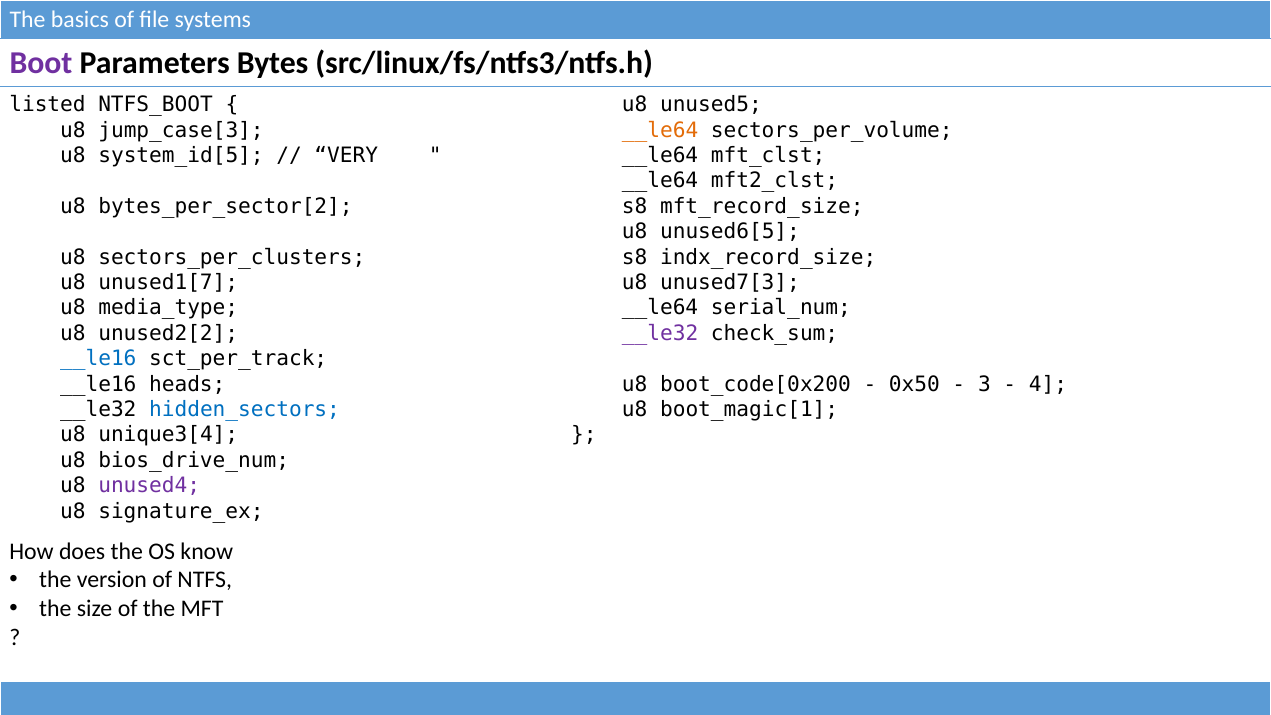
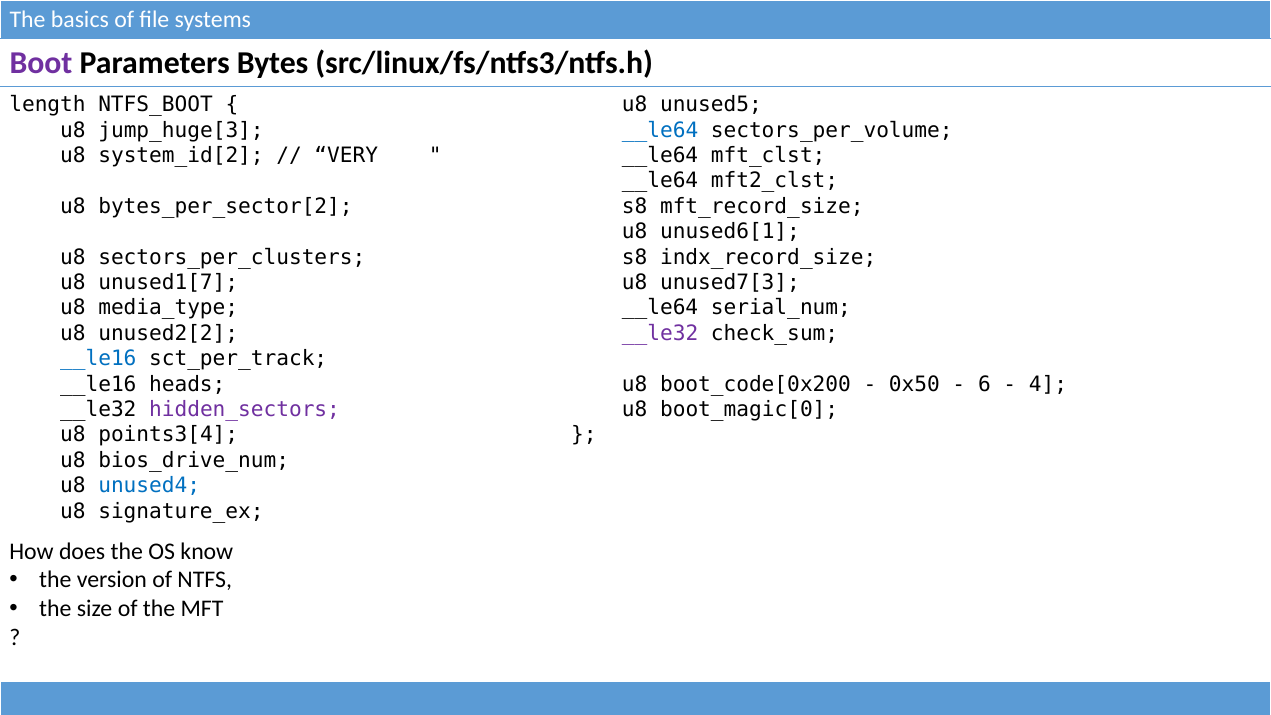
listed: listed -> length (47, 105)
jump_case[3: jump_case[3 -> jump_huge[3 (181, 130)
__le64 colour: orange -> blue (660, 130)
system_id[5: system_id[5 -> system_id[2 (181, 155)
unused6[5: unused6[5 -> unused6[1 (730, 232)
3: 3 -> 6 (984, 384)
hidden_sectors colour: blue -> purple (245, 410)
boot_magic[1: boot_magic[1 -> boot_magic[0 (749, 410)
unique3[4: unique3[4 -> points3[4 (168, 435)
unused4 colour: purple -> blue (149, 486)
